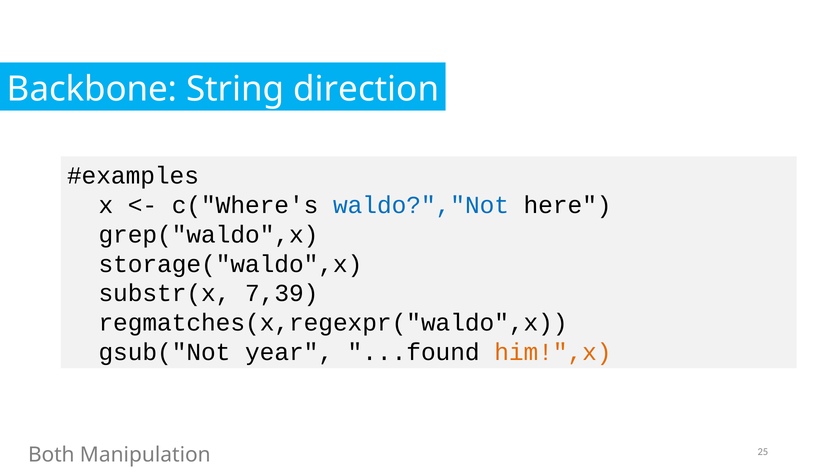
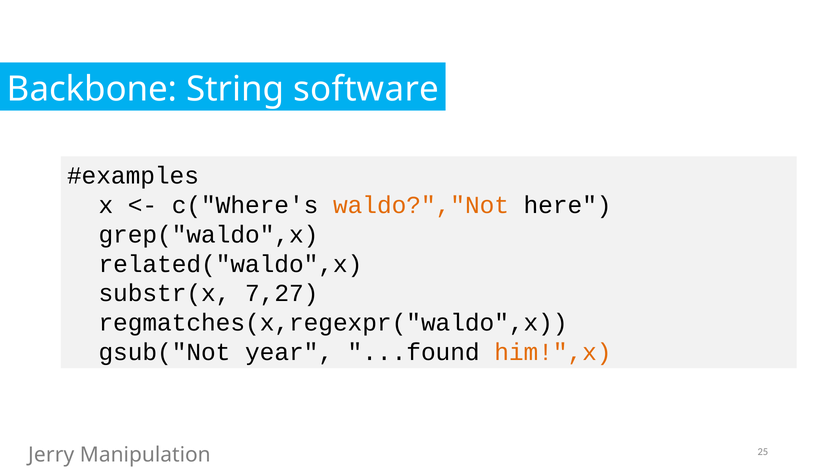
direction: direction -> software (366, 89)
waldo?","Not colour: blue -> orange (421, 205)
storage("waldo",x: storage("waldo",x -> related("waldo",x (230, 264)
7,39: 7,39 -> 7,27 (282, 293)
Both: Both -> Jerry (51, 455)
